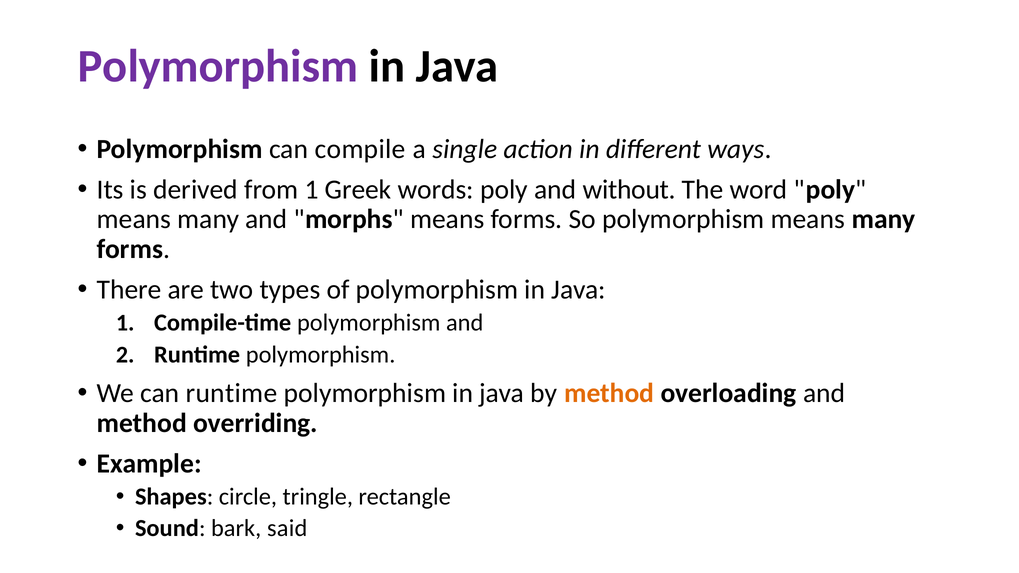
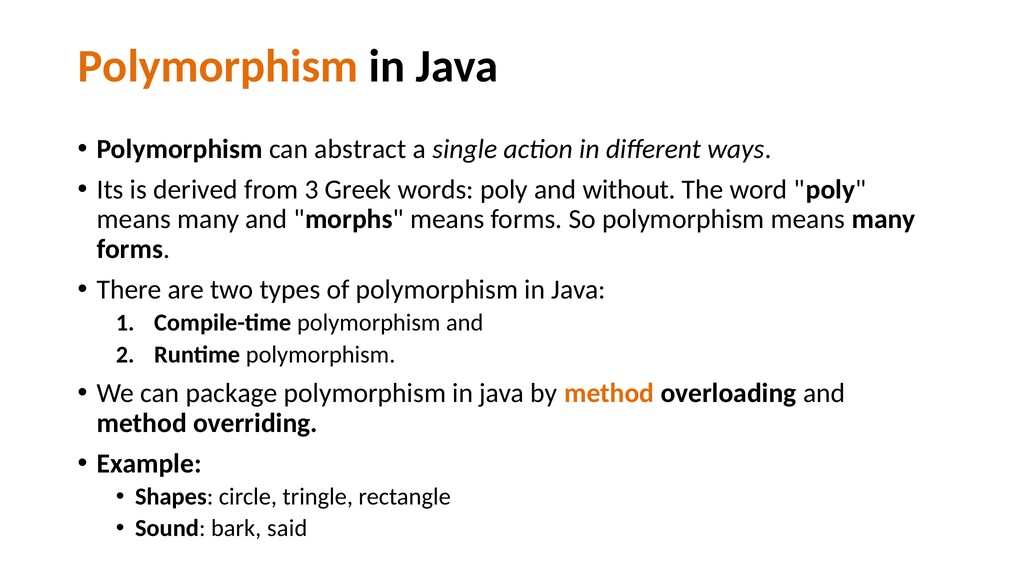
Polymorphism colour: purple -> orange (218, 66)
compile: compile -> abstract (360, 149)
from 1: 1 -> 3 (312, 190)
can runtime: runtime -> package (232, 393)
